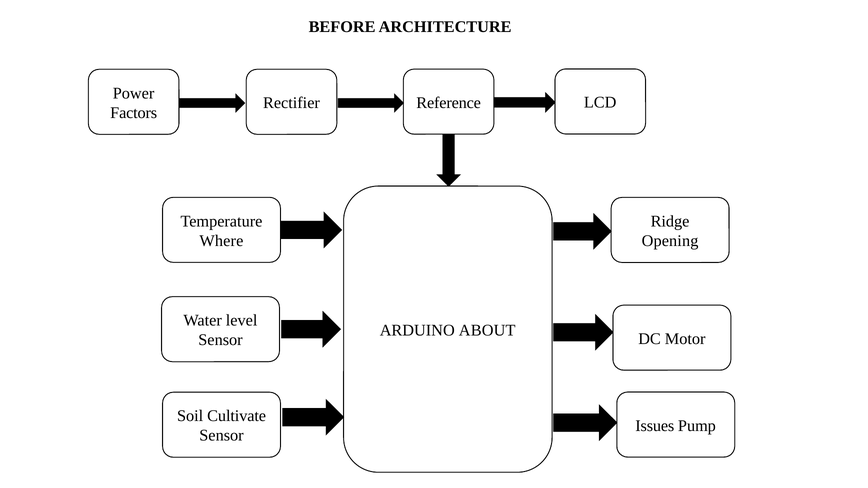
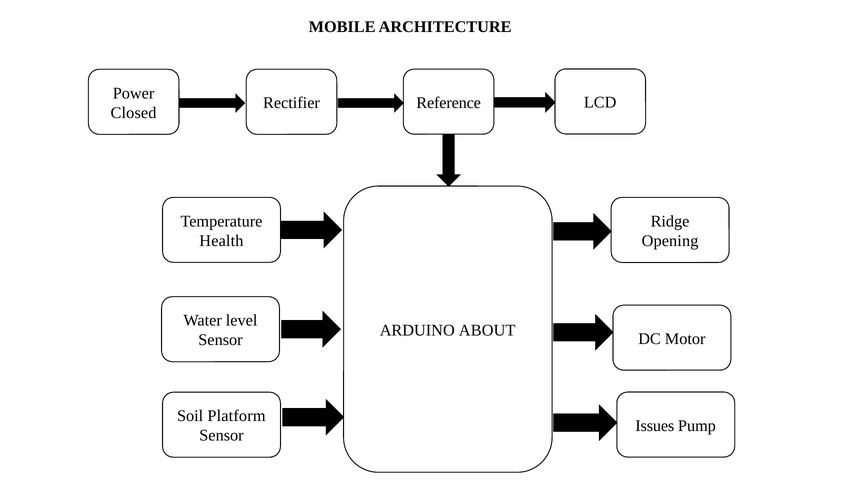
BEFORE: BEFORE -> MOBILE (342, 27)
Factors: Factors -> Closed (134, 113)
Where: Where -> Health (221, 241)
Cultivate: Cultivate -> Platform (237, 416)
